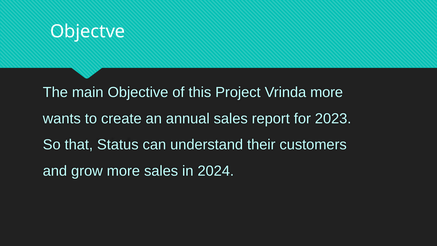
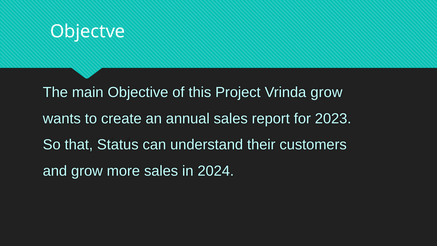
Vrinda more: more -> grow (326, 92)
